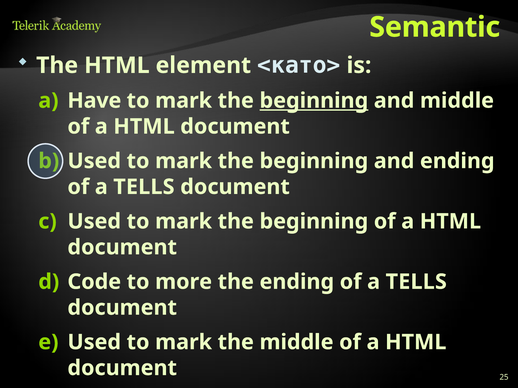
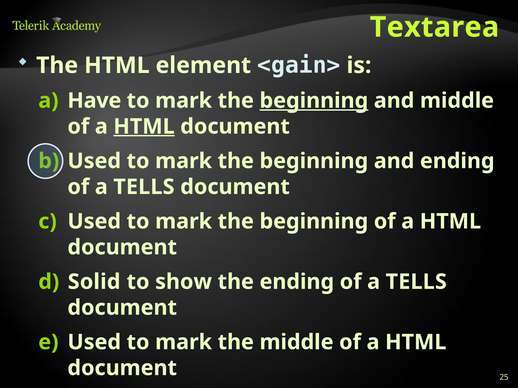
Semantic: Semantic -> Textarea (434, 27)
<като>: <като> -> <gain> (299, 65)
HTML underline: none -> present (144, 127)
Code: Code -> Solid (94, 282)
more: more -> show (184, 282)
